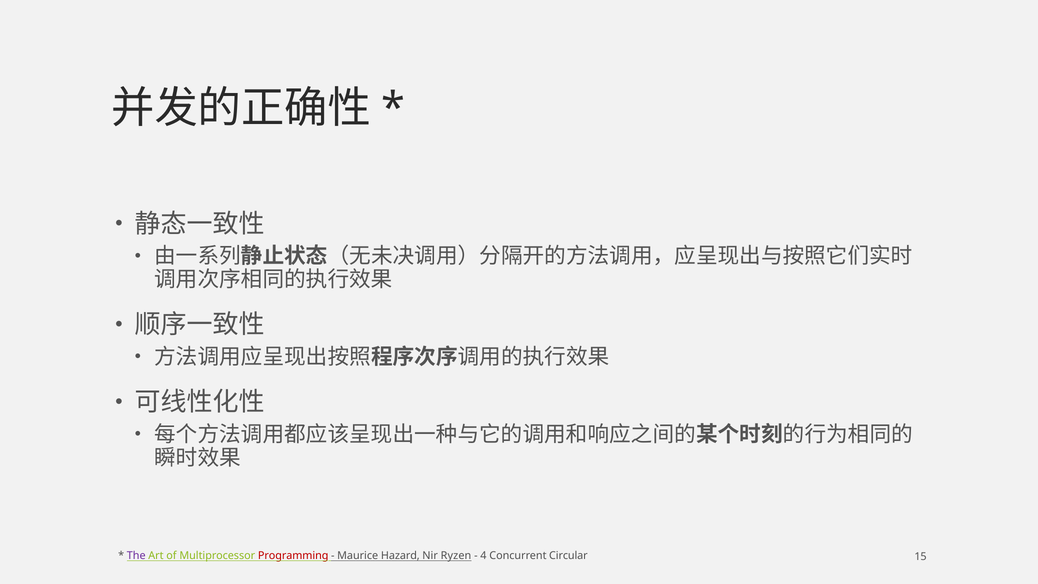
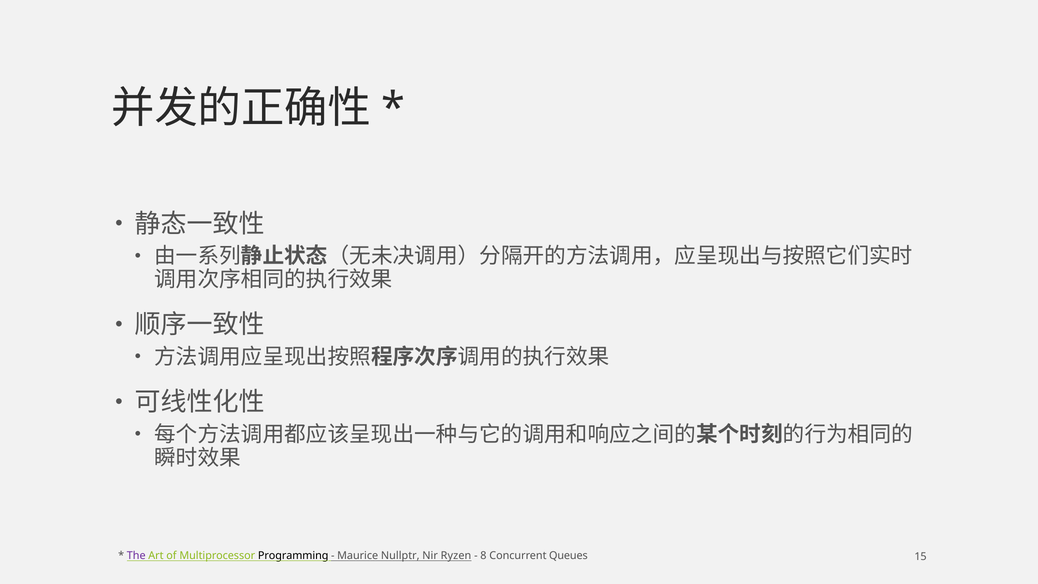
Programming colour: red -> black (293, 556)
Hazard: Hazard -> Nullptr (400, 556)
4: 4 -> 8 (483, 556)
Circular: Circular -> Queues (568, 556)
